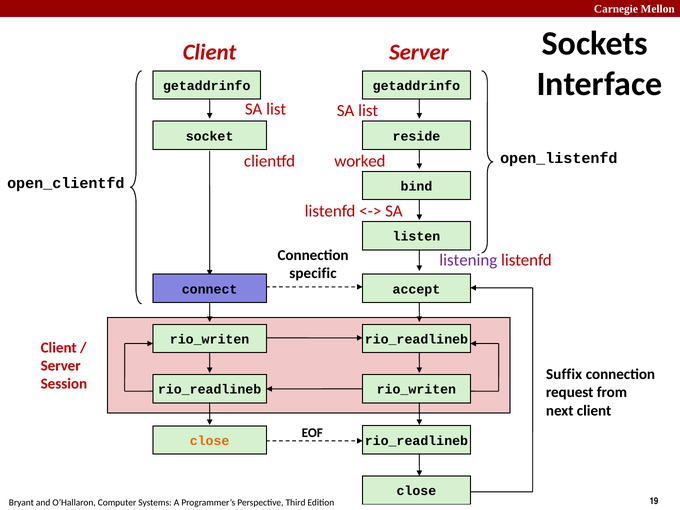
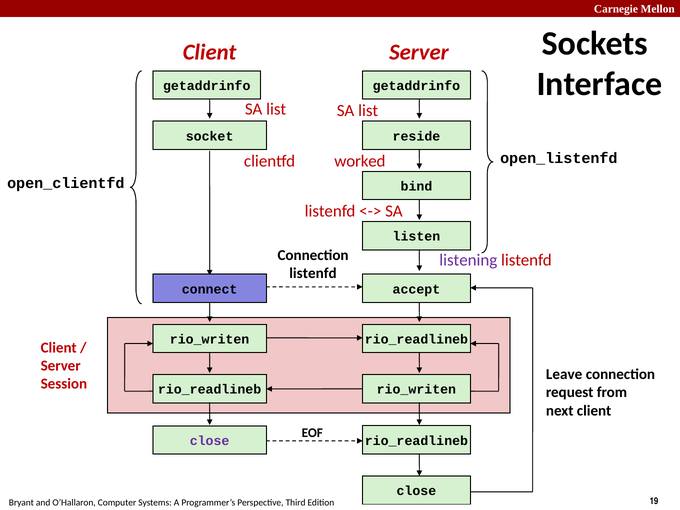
specific: specific -> listenfd (313, 273)
Suffix: Suffix -> Leave (564, 374)
close colour: orange -> purple (210, 441)
